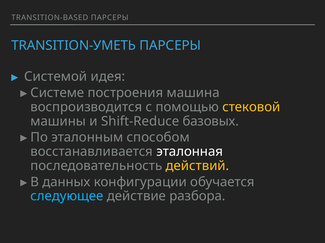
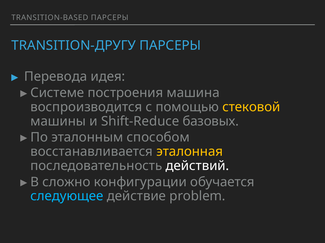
TRANSITION-УМЕТЬ: TRANSITION-УМЕТЬ -> TRANSITION-ДРУГУ (74, 46)
Системой: Системой -> Перевода (56, 77)
эталонная colour: white -> yellow (190, 152)
действий colour: yellow -> white (197, 166)
данных: данных -> сложно (66, 182)
разбора: разбора -> problem (197, 197)
